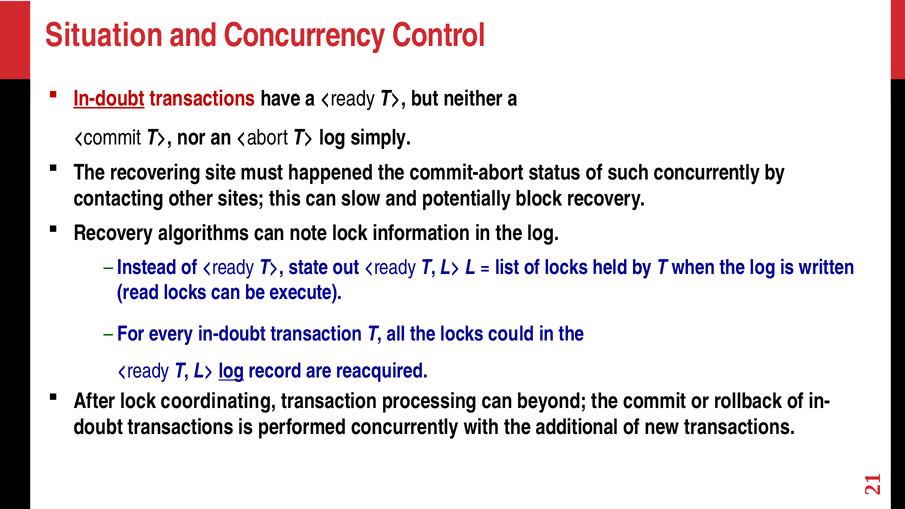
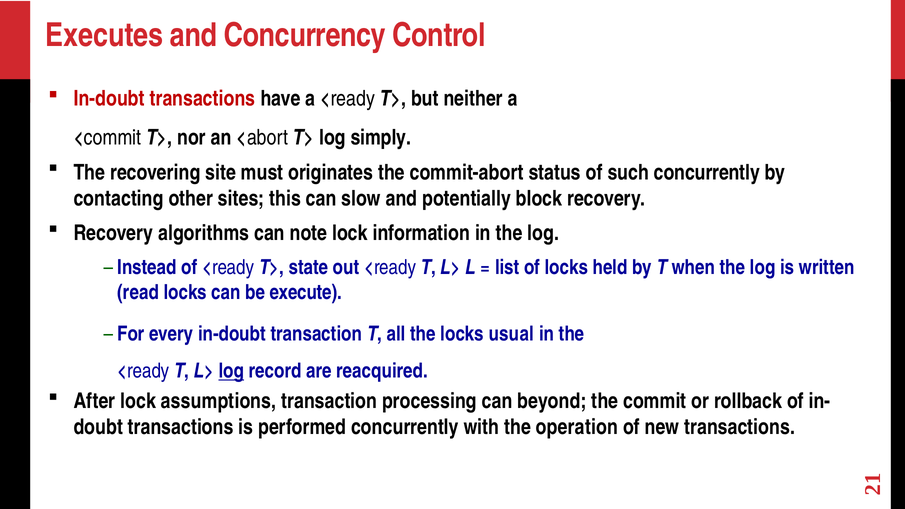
Situation: Situation -> Executes (104, 35)
In-doubt underline: present -> none (109, 98)
happened: happened -> originates (331, 172)
could: could -> usual (511, 334)
coordinating: coordinating -> assumptions (219, 401)
additional: additional -> operation (577, 427)
